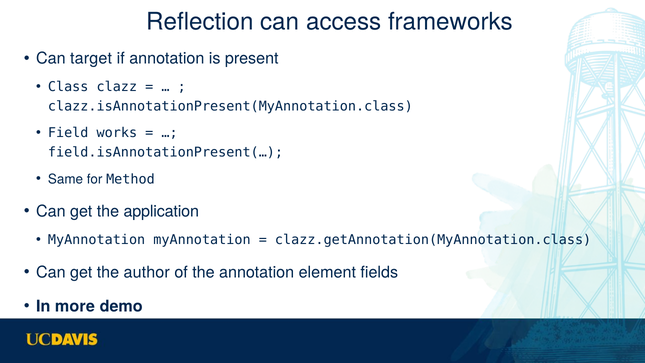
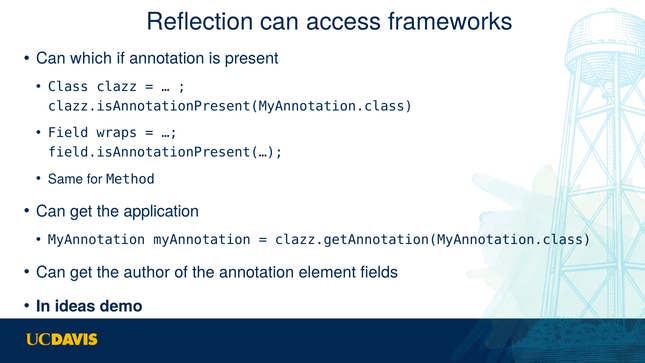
target: target -> which (91, 59)
works: works -> wraps (117, 133)
more: more -> ideas (75, 306)
